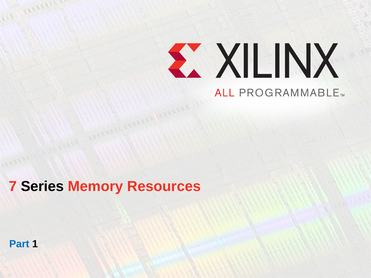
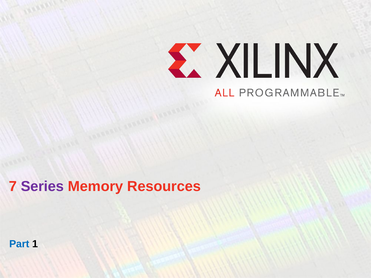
Series colour: black -> purple (42, 187)
